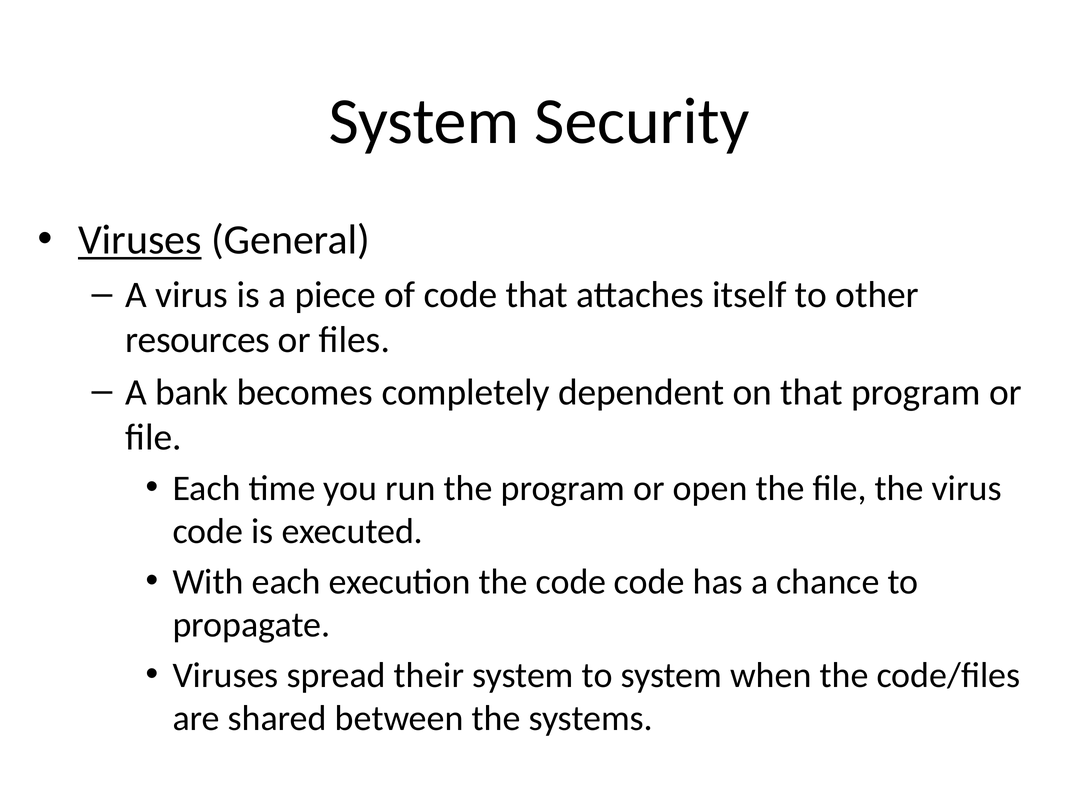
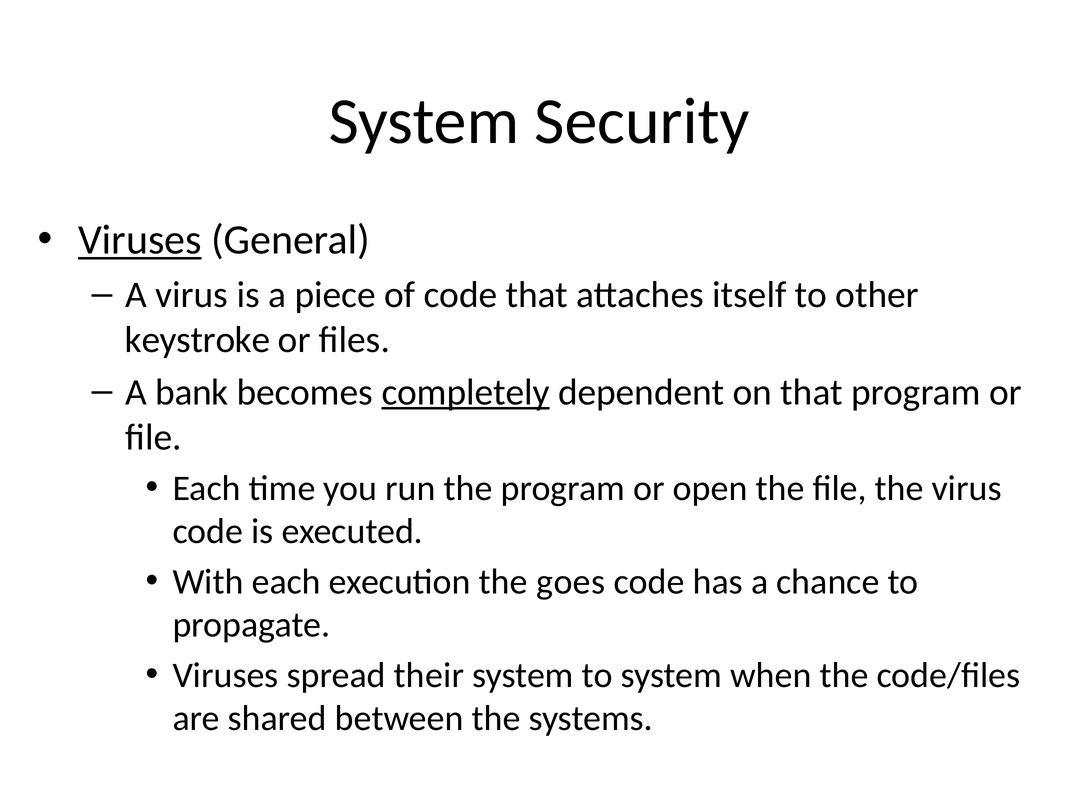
resources: resources -> keystroke (198, 340)
completely underline: none -> present (466, 392)
the code: code -> goes (571, 582)
